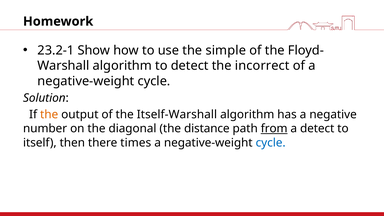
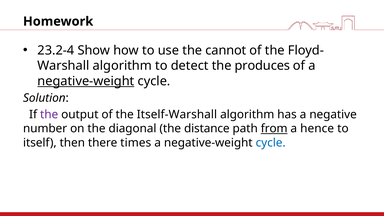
23.2-1: 23.2-1 -> 23.2-4 (56, 50)
simple: simple -> cannot (226, 50)
incorrect: incorrect -> produces (262, 66)
negative-weight underline: none -> present (86, 81)
the colour: orange -> purple (49, 115)
a detect: detect -> hence (317, 129)
